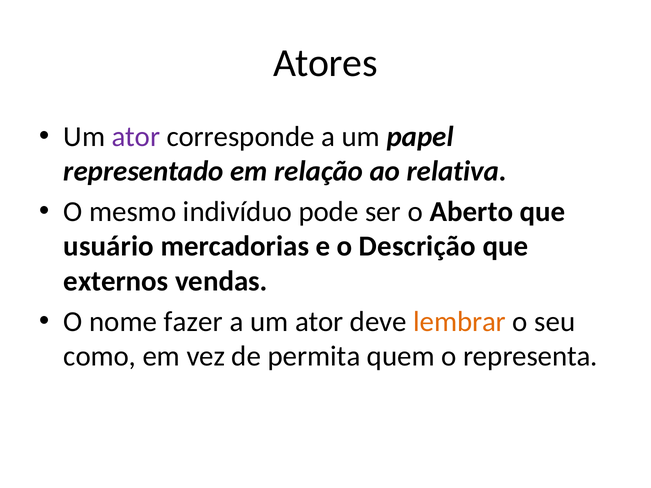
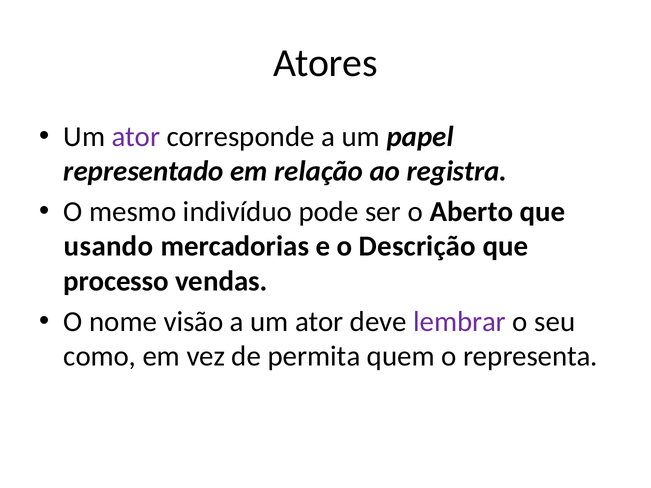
relativa: relativa -> registra (457, 171)
usuário: usuário -> usando (109, 247)
externos: externos -> processo (116, 281)
fazer: fazer -> visão (194, 322)
lembrar colour: orange -> purple (460, 322)
